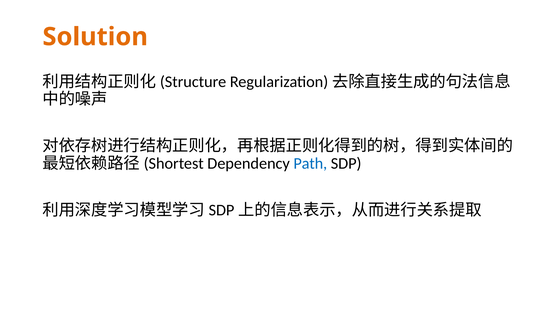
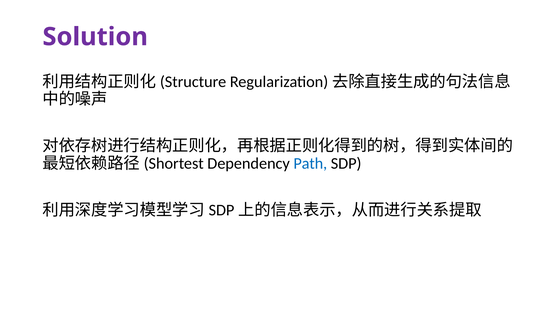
Solution colour: orange -> purple (95, 37)
